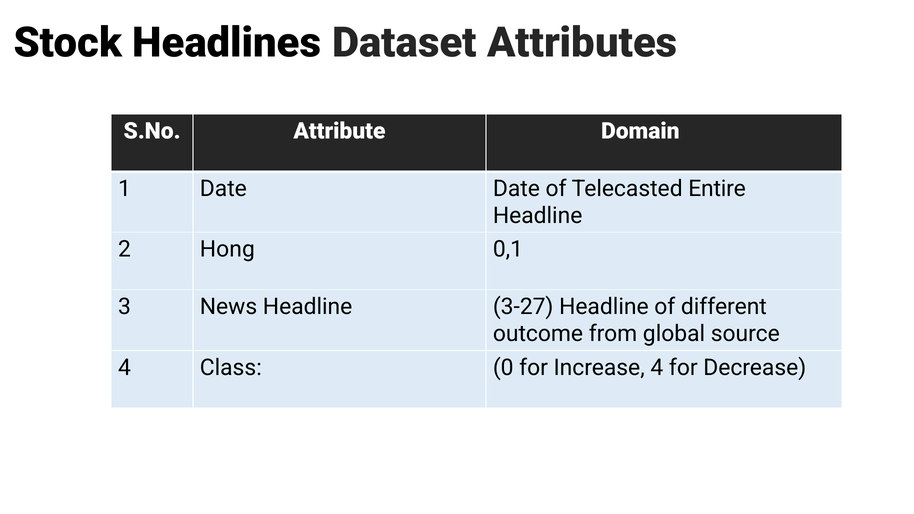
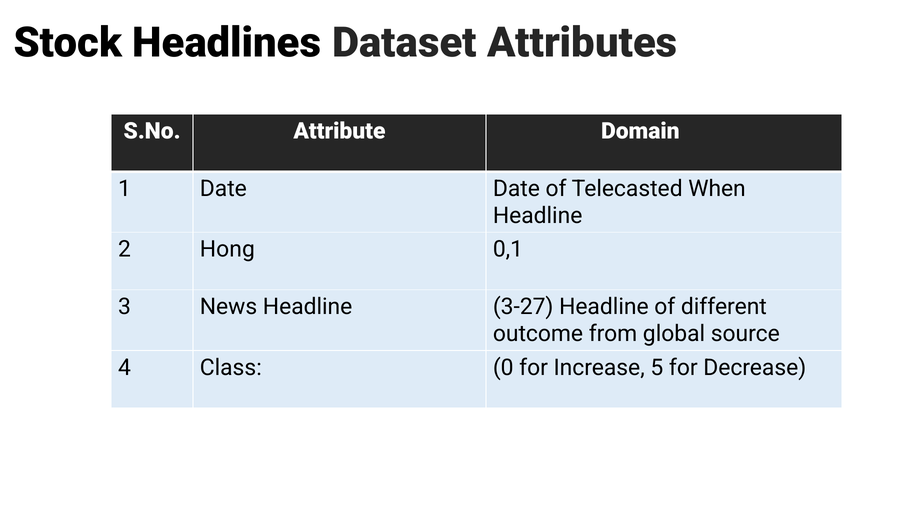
Entire: Entire -> When (717, 189)
Increase 4: 4 -> 5 (657, 368)
